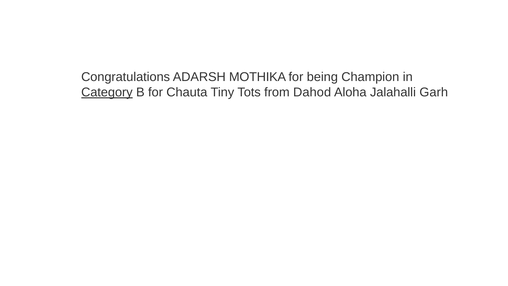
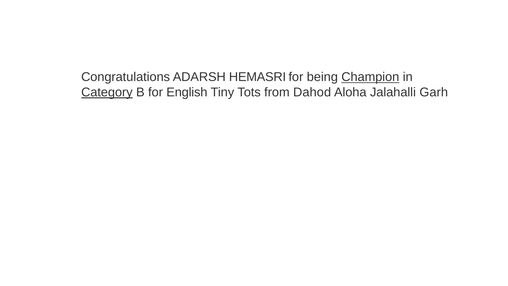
MOTHIKA: MOTHIKA -> HEMASRI (258, 77)
Champion underline: none -> present (370, 77)
Chauta: Chauta -> English (187, 92)
